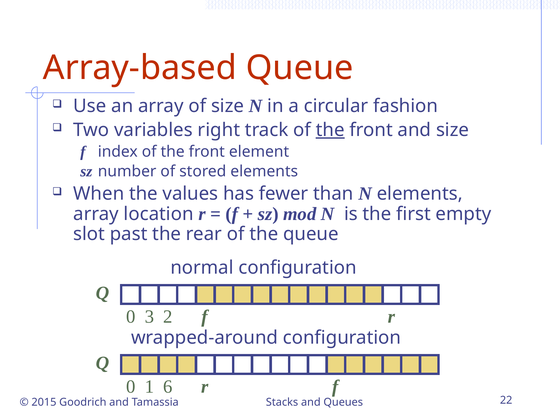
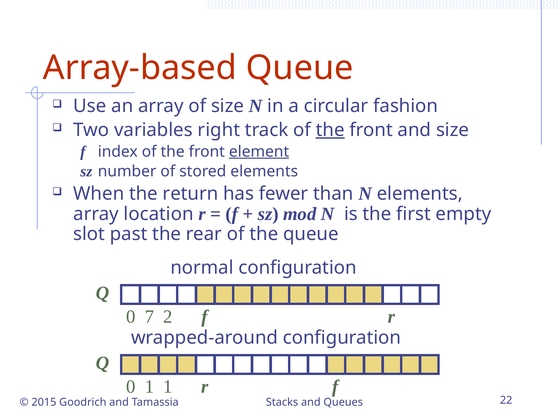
element underline: none -> present (259, 152)
values: values -> return (190, 194)
3: 3 -> 7 (149, 317)
1 6: 6 -> 1 (168, 387)
